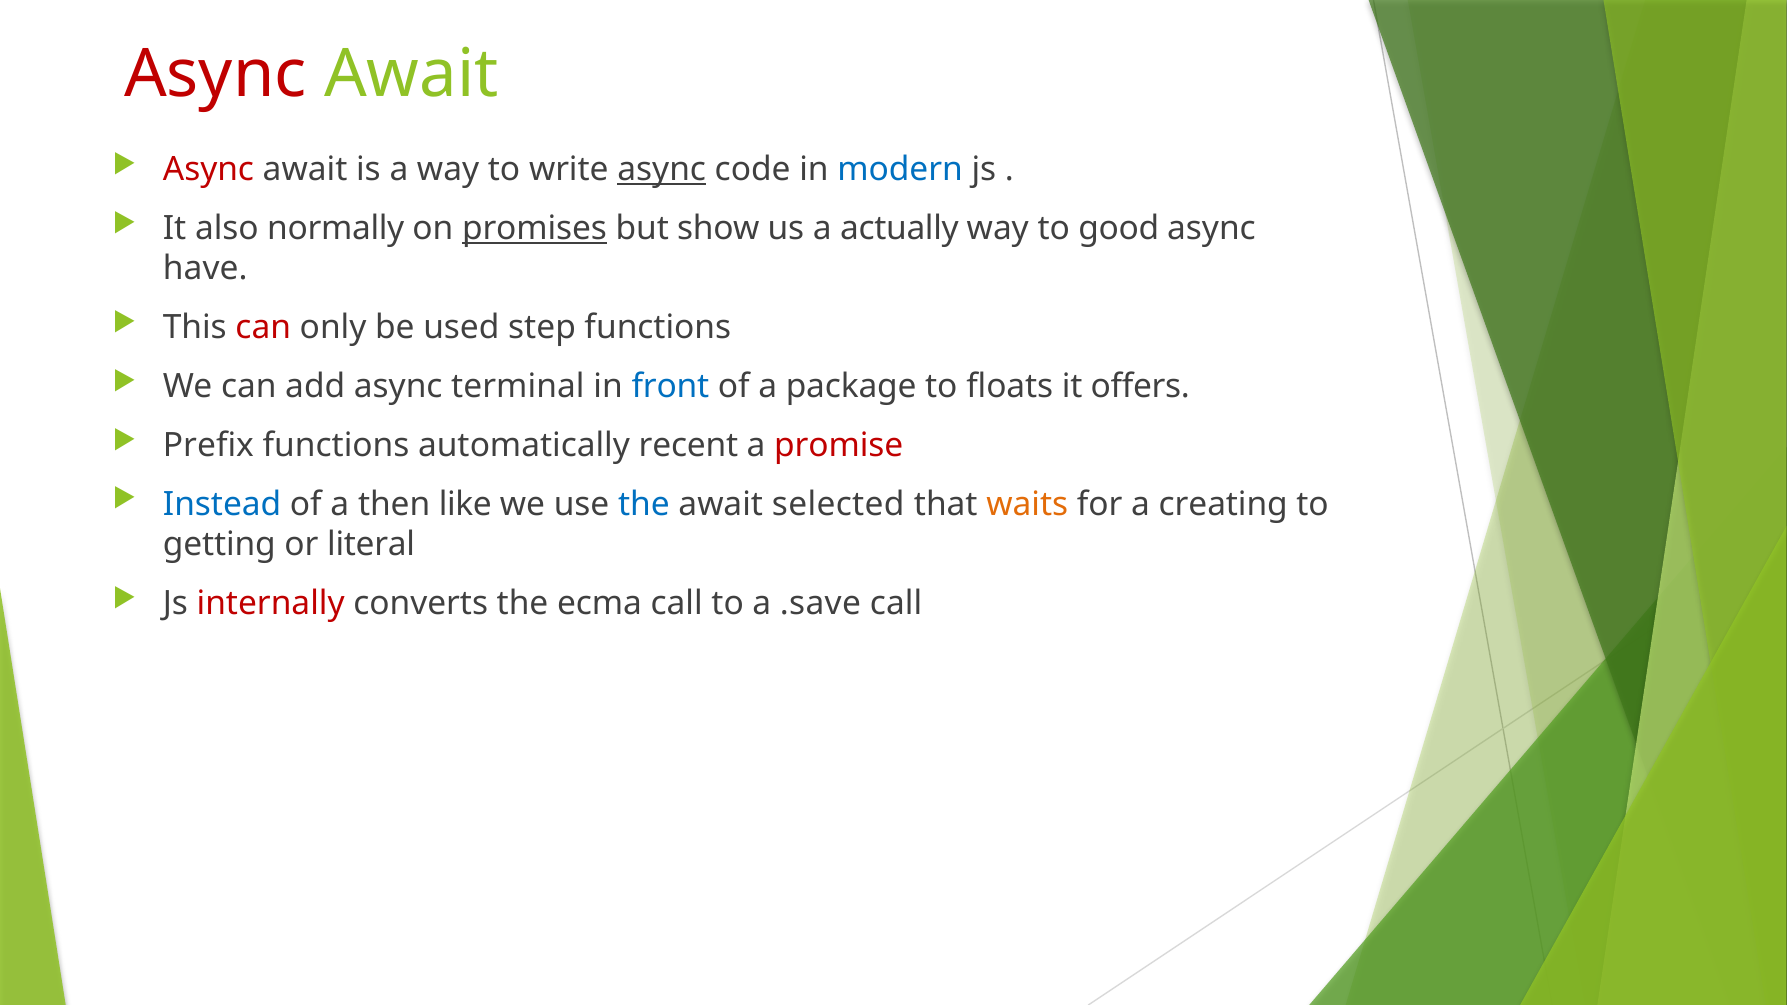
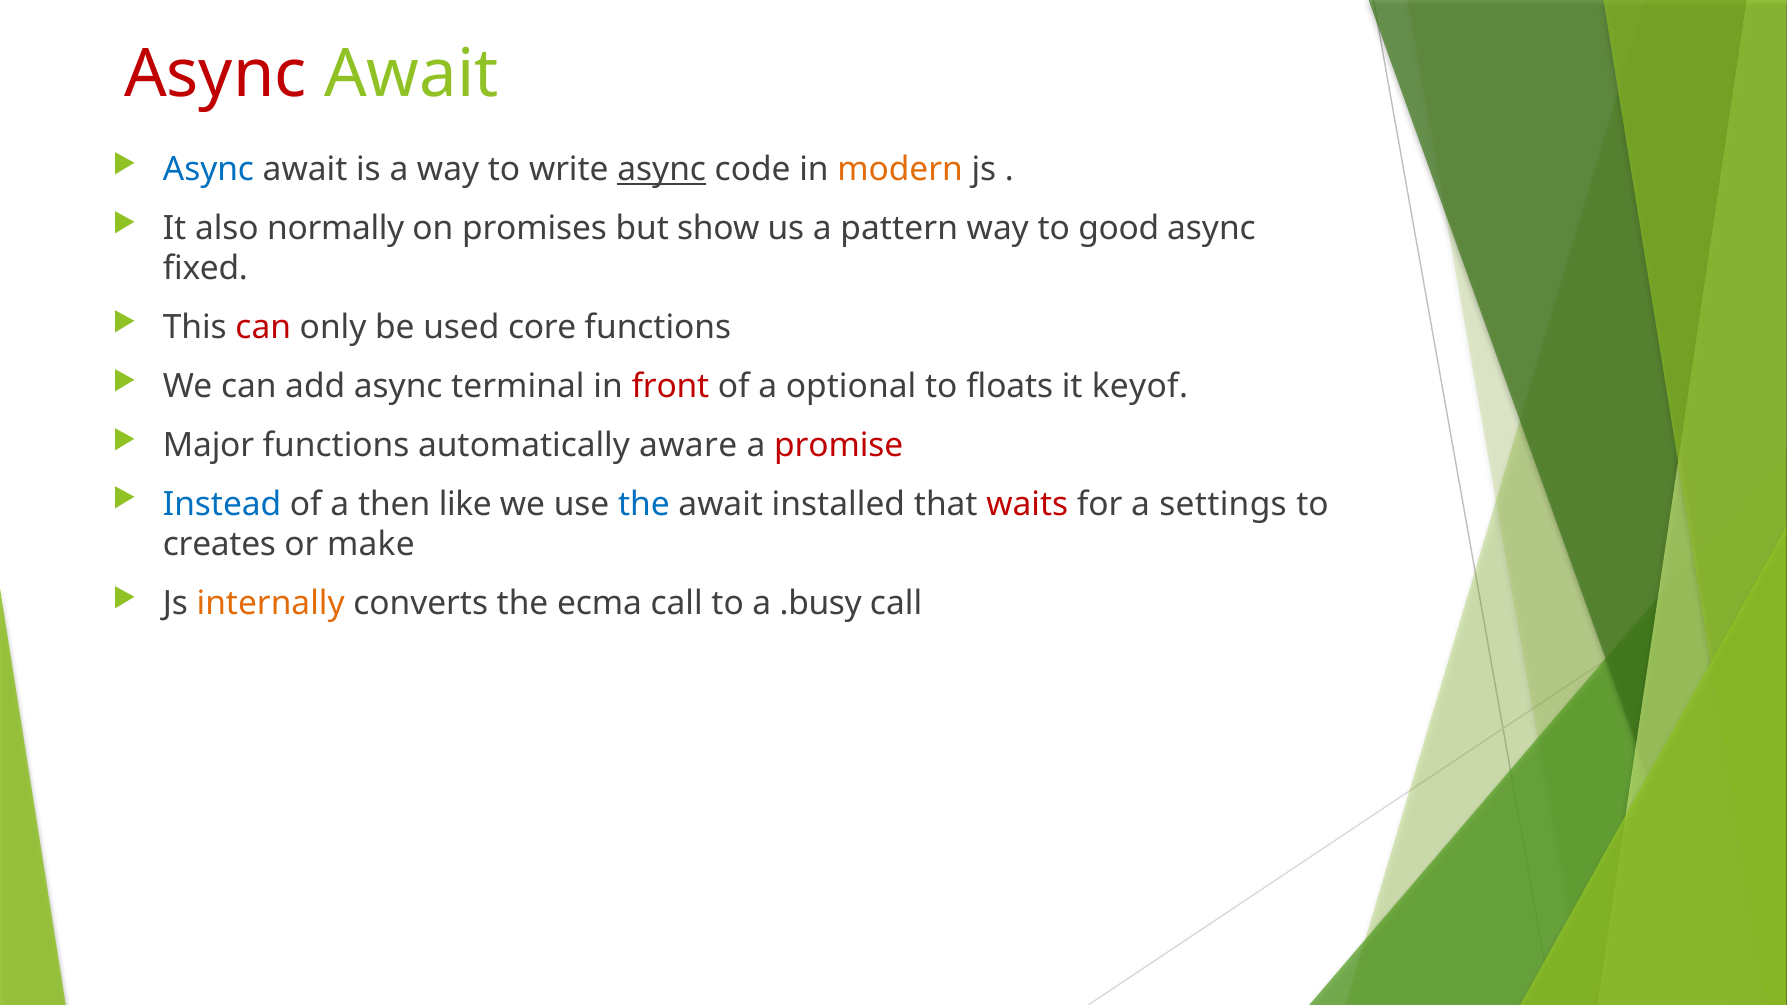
Async colour: red -> blue (208, 170)
modern colour: blue -> orange (900, 170)
promises underline: present -> none (534, 229)
actually: actually -> pattern (899, 229)
have: have -> fixed (205, 269)
step: step -> core (542, 328)
front colour: blue -> red (670, 386)
package: package -> optional (851, 386)
offers: offers -> keyof (1140, 386)
Prefix: Prefix -> Major (209, 445)
recent: recent -> aware (688, 445)
selected: selected -> installed (838, 504)
waits colour: orange -> red (1027, 504)
creating: creating -> settings (1223, 504)
getting: getting -> creates (219, 544)
literal: literal -> make (371, 544)
internally colour: red -> orange (271, 603)
.save: .save -> .busy (821, 603)
